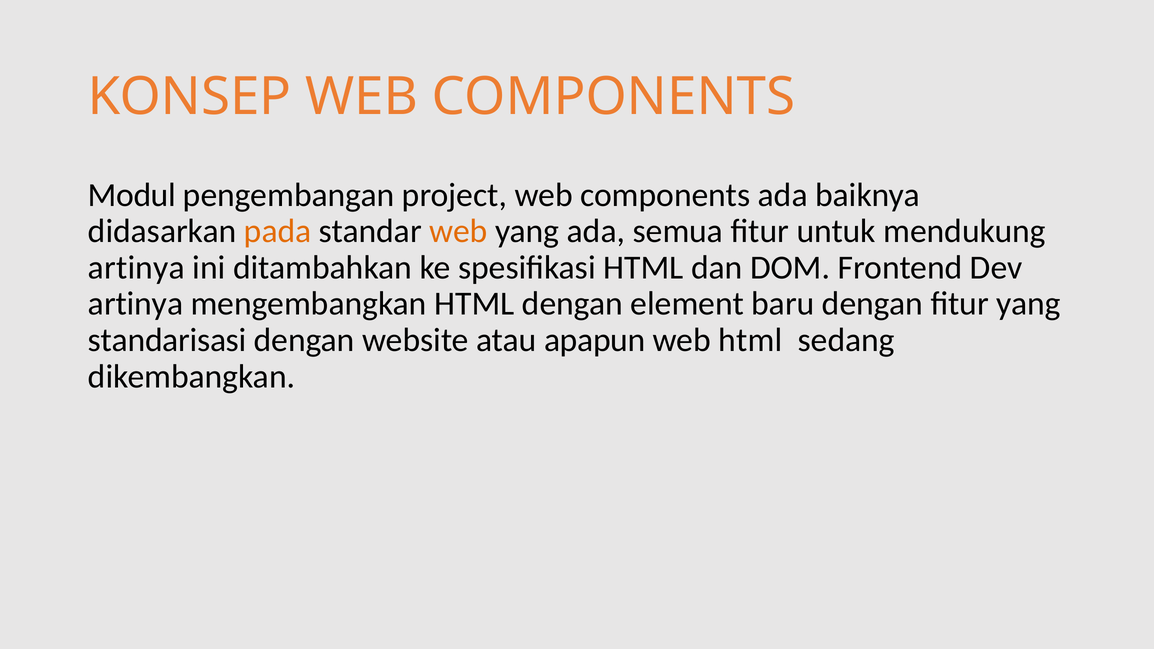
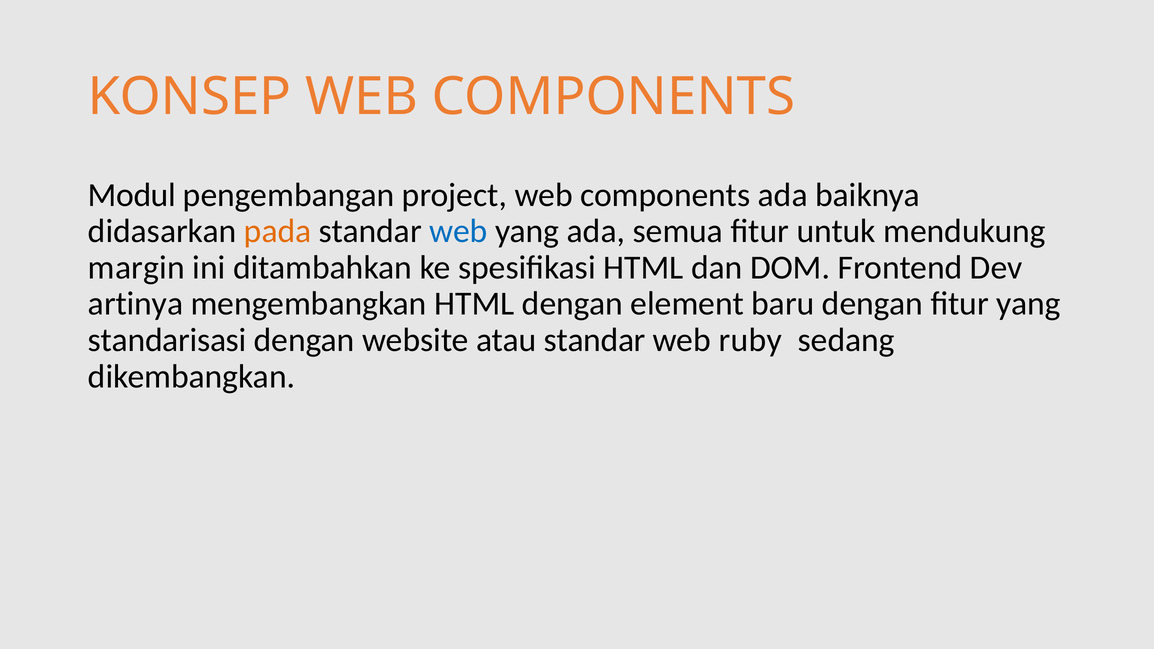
web colour: orange -> blue (458, 231)
artinya: artinya -> margin (136, 268)
atau apapun: apapun -> standar (595, 340)
web html: html -> ruby (750, 340)
